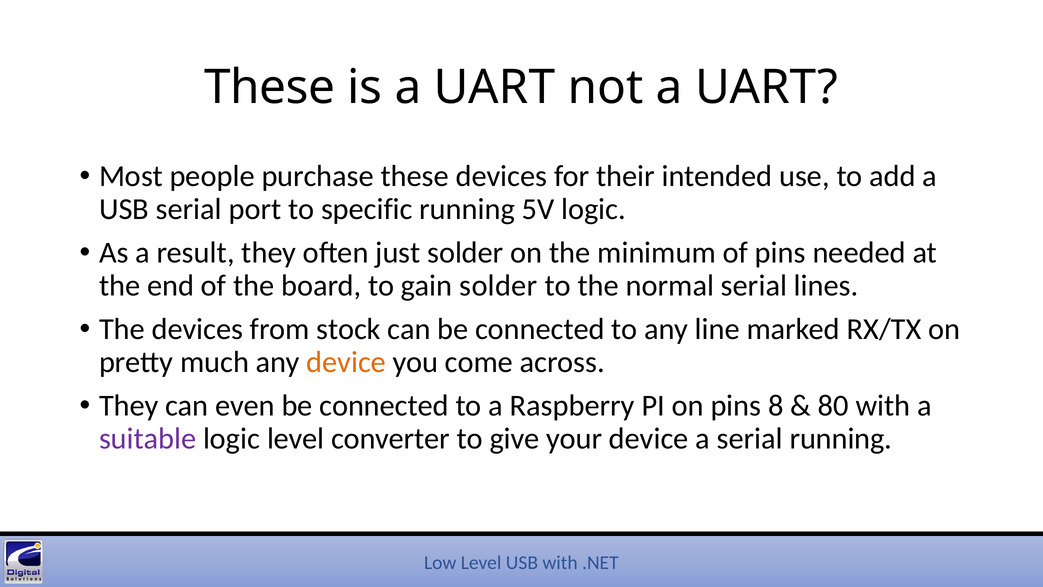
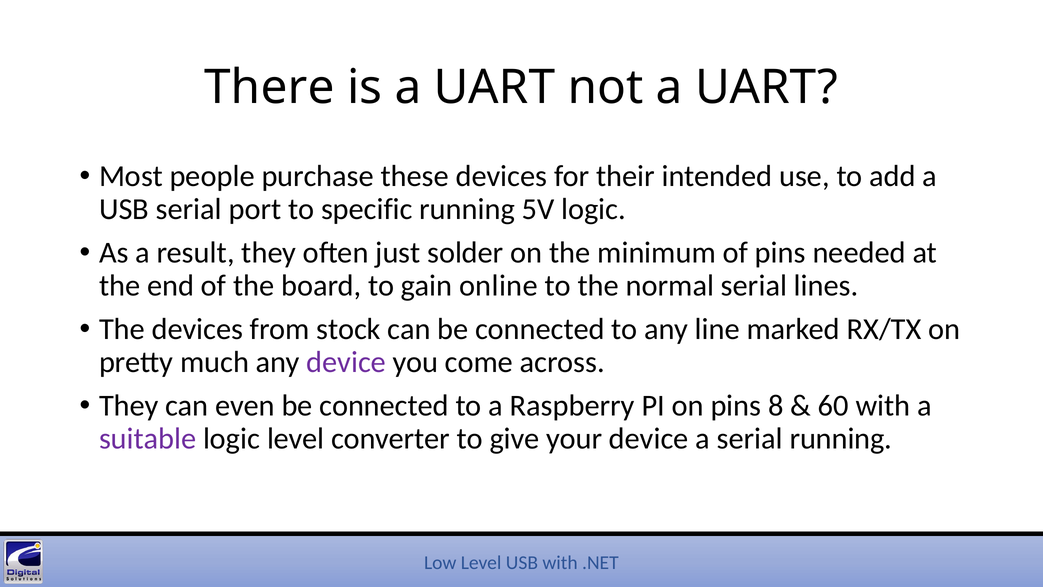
These: These -> There (269, 88)
gain solder: solder -> online (498, 286)
device colour: orange -> purple (346, 362)
80: 80 -> 60 (833, 406)
